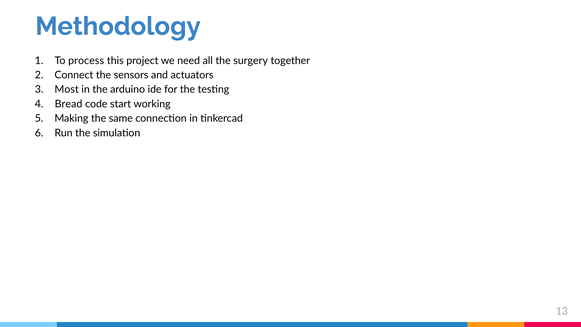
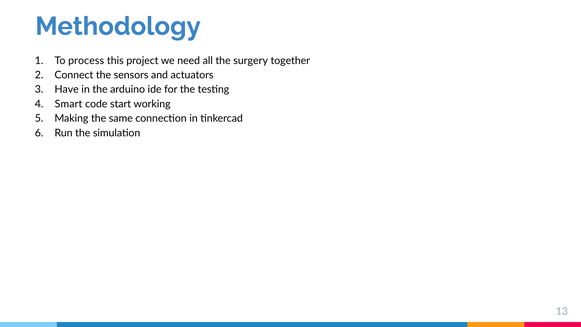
Most: Most -> Have (67, 89)
Bread: Bread -> Smart (68, 104)
